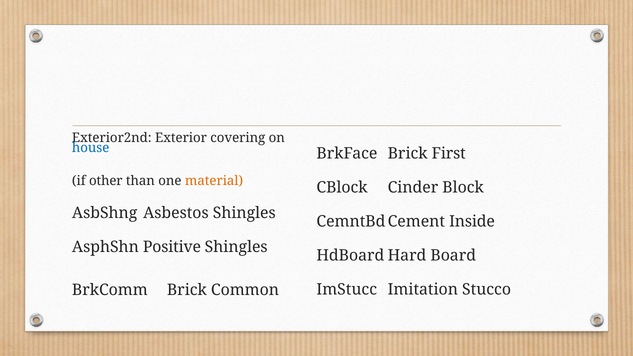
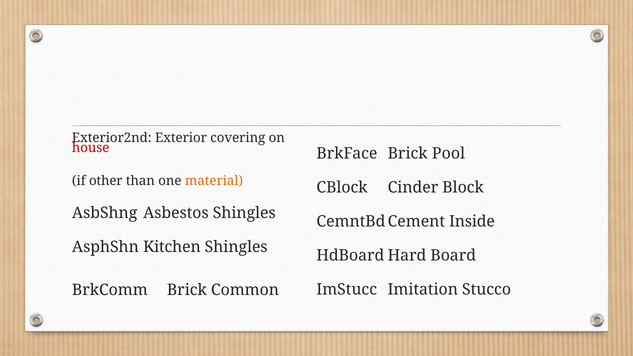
house colour: blue -> red (91, 148)
First: First -> Pool (449, 154)
Positive: Positive -> Kitchen (172, 247)
